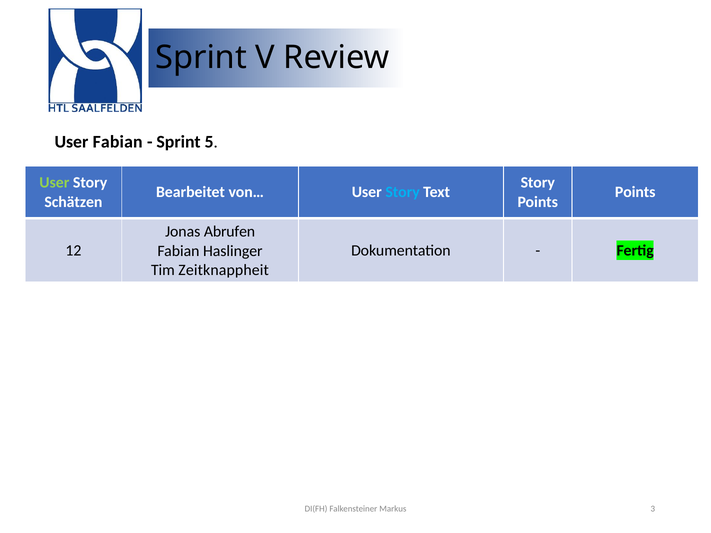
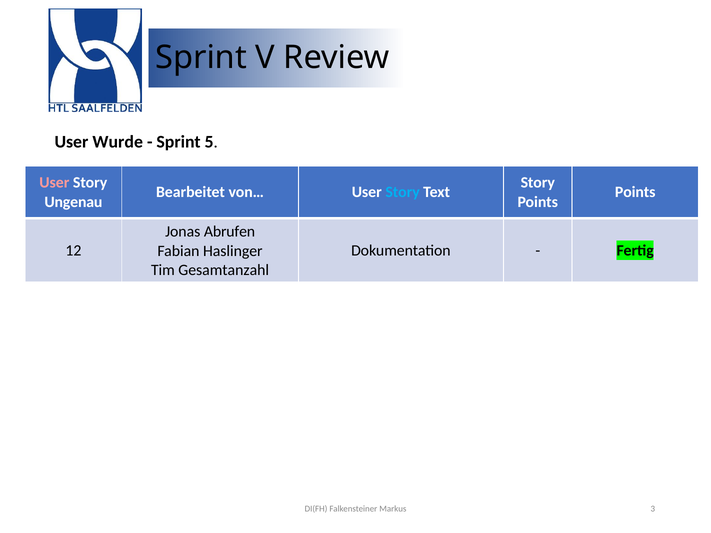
User Fabian: Fabian -> Wurde (118, 142)
User colour: light green -> pink (54, 183)
Schätzen: Schätzen -> Ungenau (73, 202)
Zeitknappheit: Zeitknappheit -> Gesamtanzahl (224, 270)
